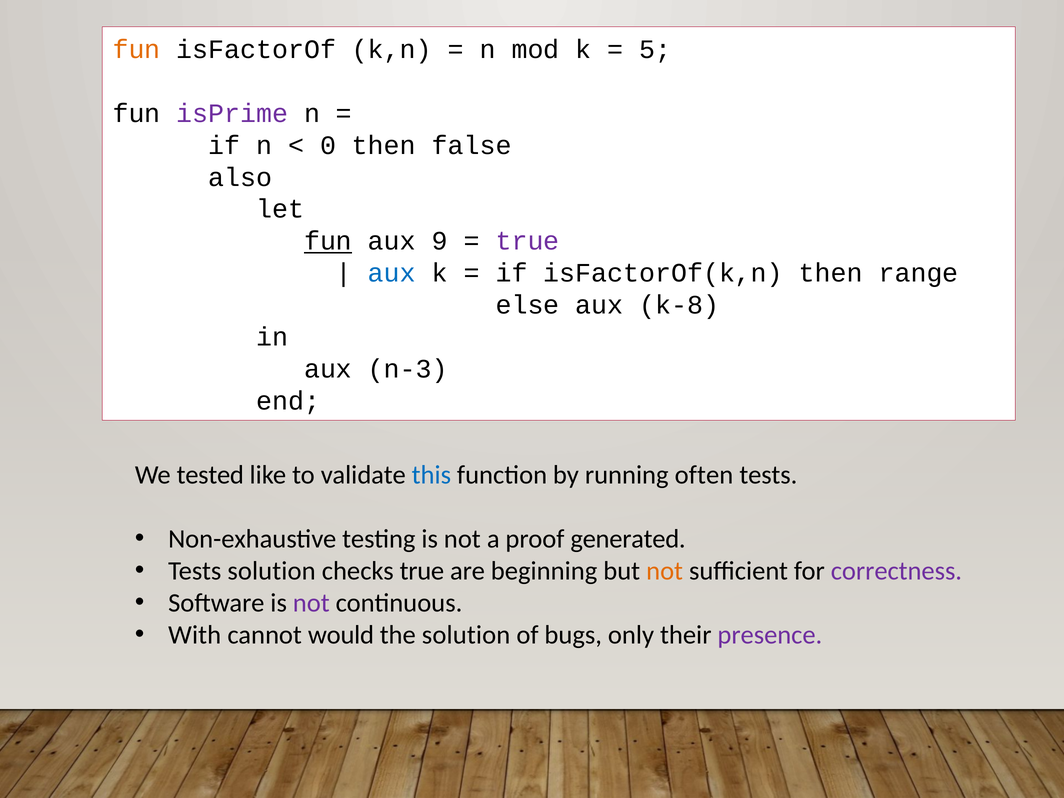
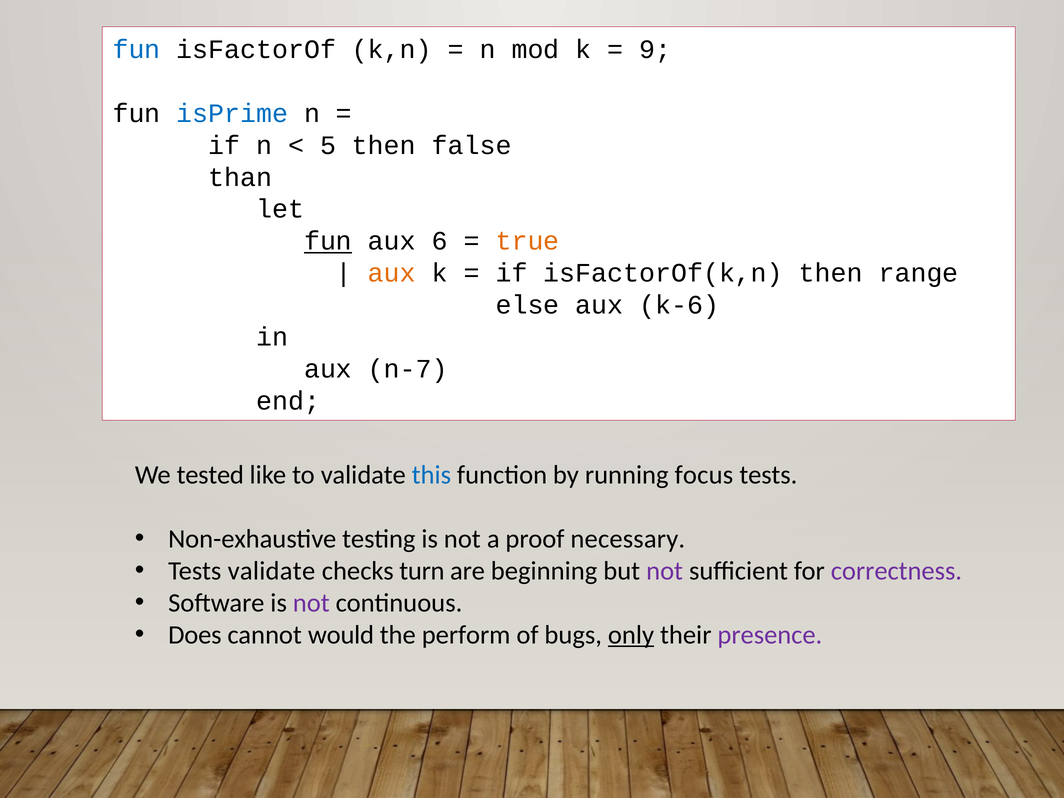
fun colour: orange -> blue (136, 50)
5: 5 -> 9 (655, 50)
isPrime colour: purple -> blue (232, 113)
0: 0 -> 5 (328, 145)
also: also -> than (240, 177)
9: 9 -> 6 (440, 241)
true colour: purple -> orange (528, 241)
aux colour: blue -> orange (392, 273)
k-8: k-8 -> k-6 (679, 305)
n-3: n-3 -> n-7 (408, 369)
often: often -> focus (704, 475)
generated: generated -> necessary (628, 539)
Tests solution: solution -> validate (271, 571)
checks true: true -> turn (422, 571)
not colour: orange -> purple (665, 571)
With: With -> Does (195, 635)
the solution: solution -> perform (466, 635)
only underline: none -> present (631, 635)
